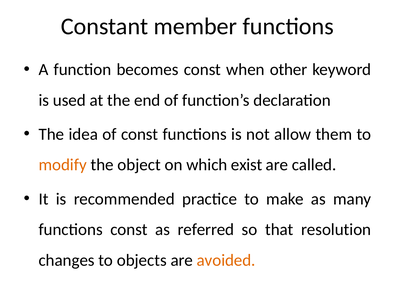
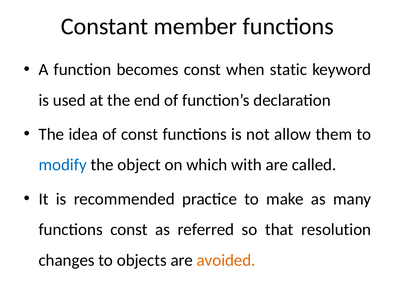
other: other -> static (288, 70)
modify colour: orange -> blue (63, 165)
exist: exist -> with (247, 165)
